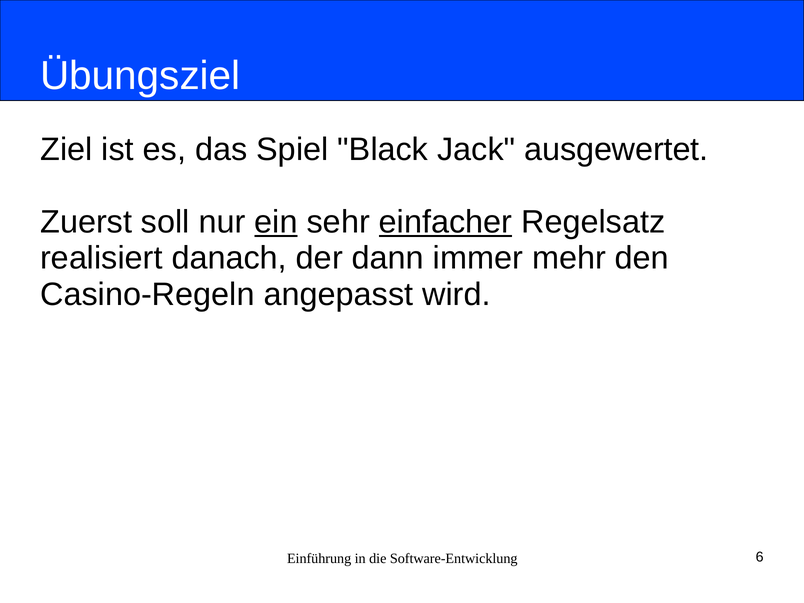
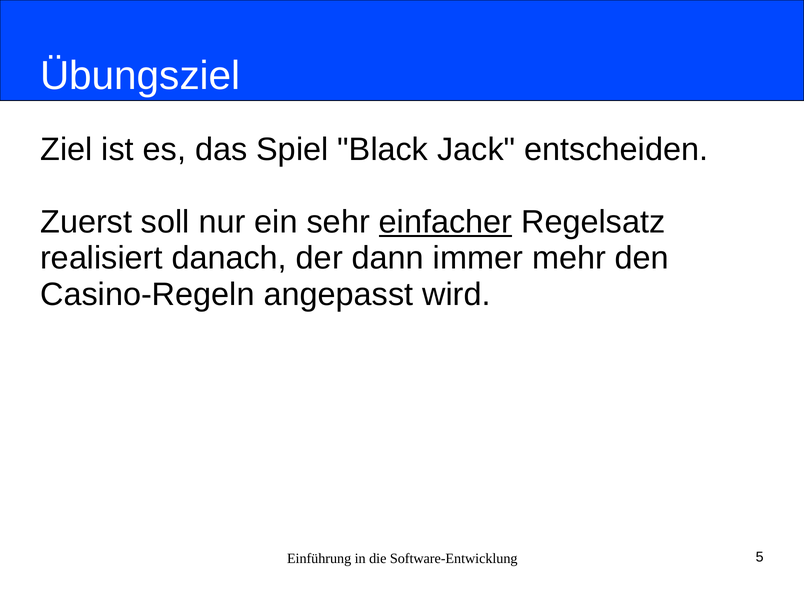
ausgewertet: ausgewertet -> entscheiden (616, 150)
ein underline: present -> none (276, 222)
6: 6 -> 5 (760, 557)
